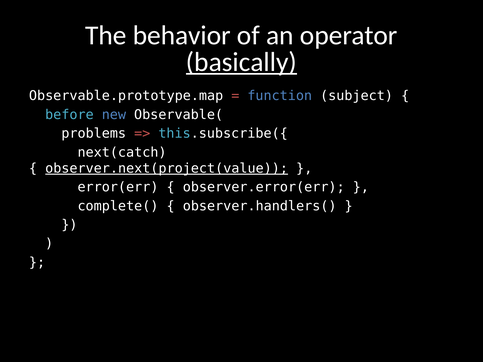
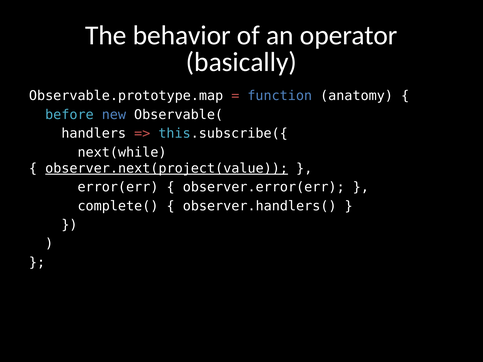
basically underline: present -> none (241, 62)
subject: subject -> anatomy (357, 96)
problems: problems -> handlers (94, 134)
next(catch: next(catch -> next(while (122, 152)
